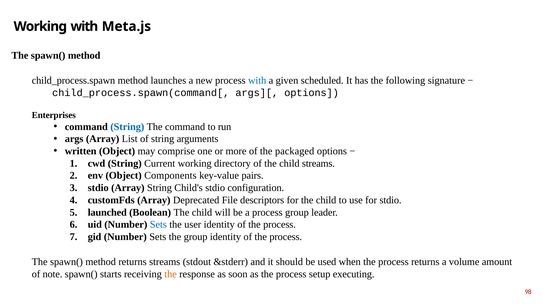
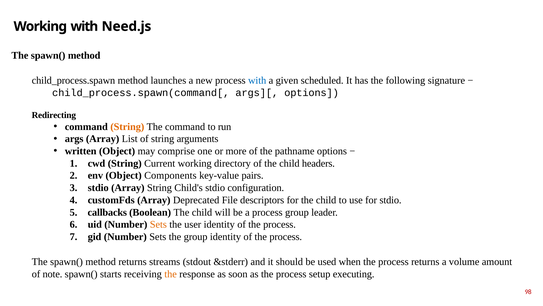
Meta.js: Meta.js -> Need.js (126, 26)
Enterprises: Enterprises -> Redirecting (54, 115)
String colour: blue -> orange (127, 126)
packaged: packaged -> pathname (295, 151)
child streams: streams -> headers (318, 163)
launched: launched -> callbacks (107, 212)
Sets colour: blue -> orange (158, 224)
